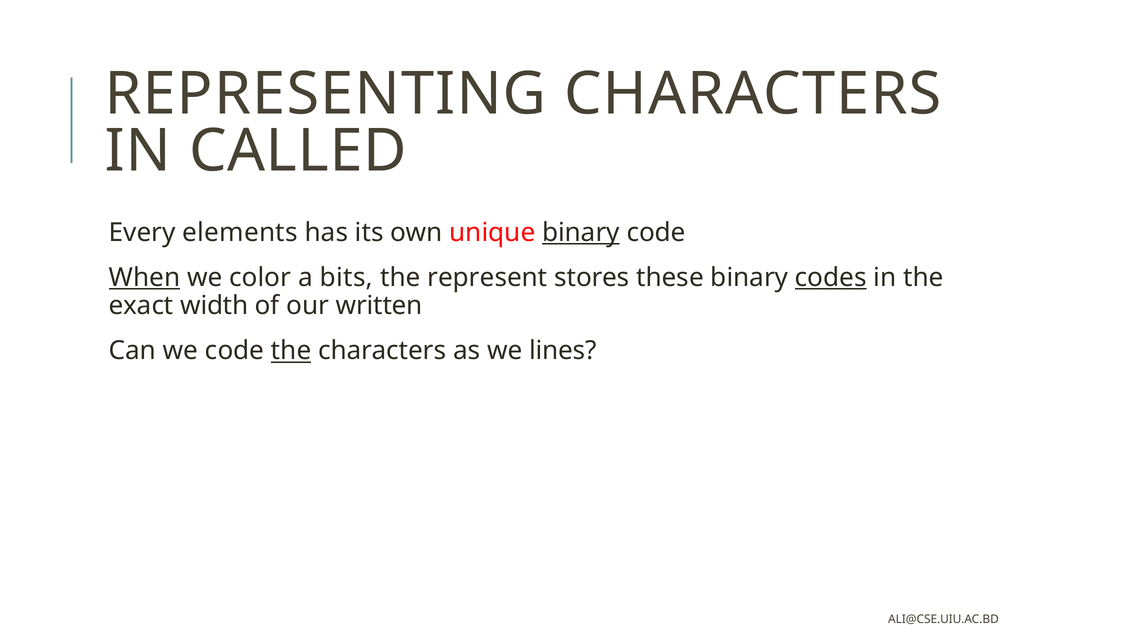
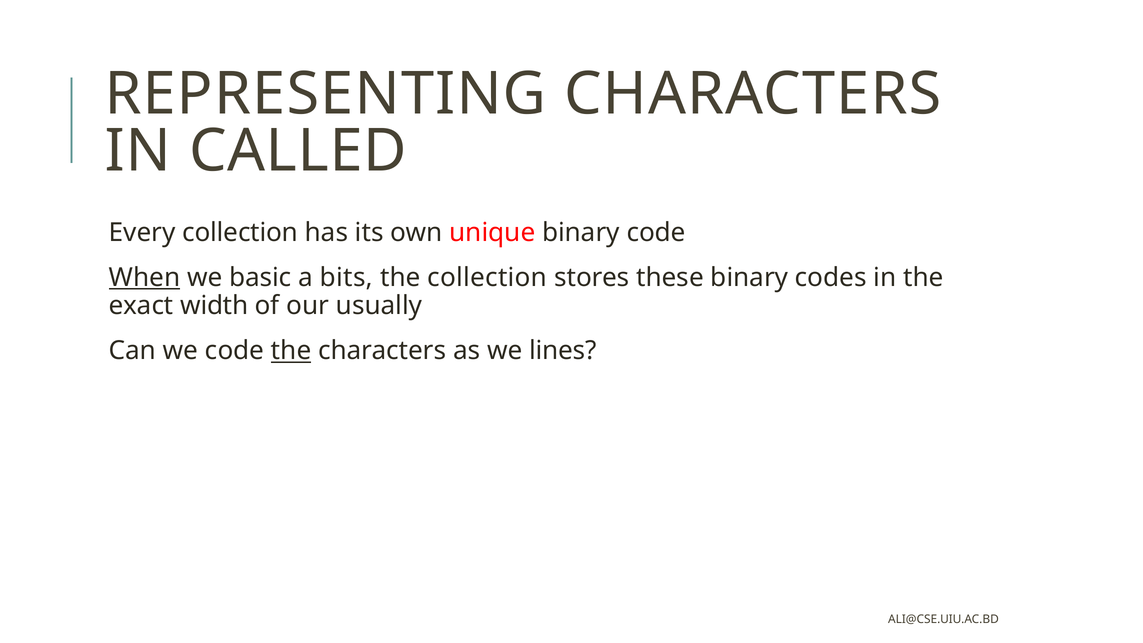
Every elements: elements -> collection (240, 233)
binary underline: present -> none (581, 233)
color: color -> basic (260, 278)
the represent: represent -> collection (487, 278)
codes underline: present -> none (831, 278)
written: written -> usually (379, 306)
